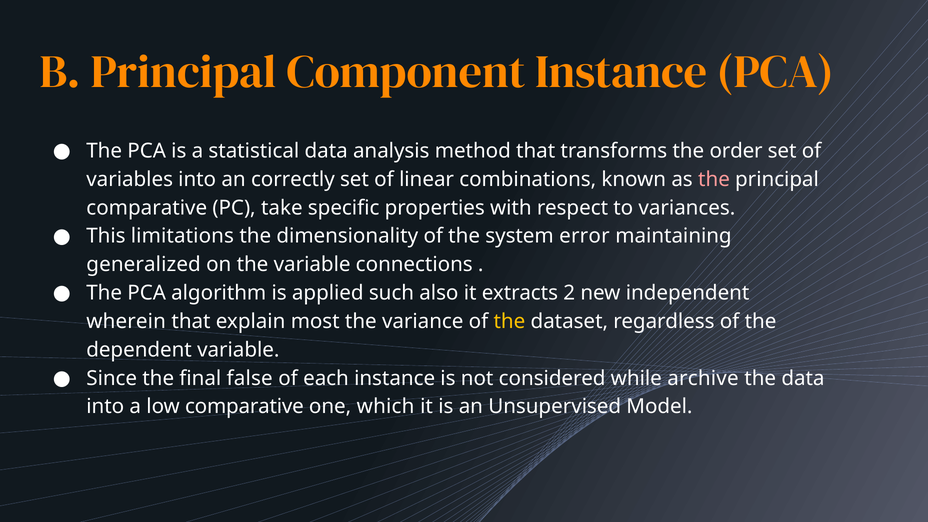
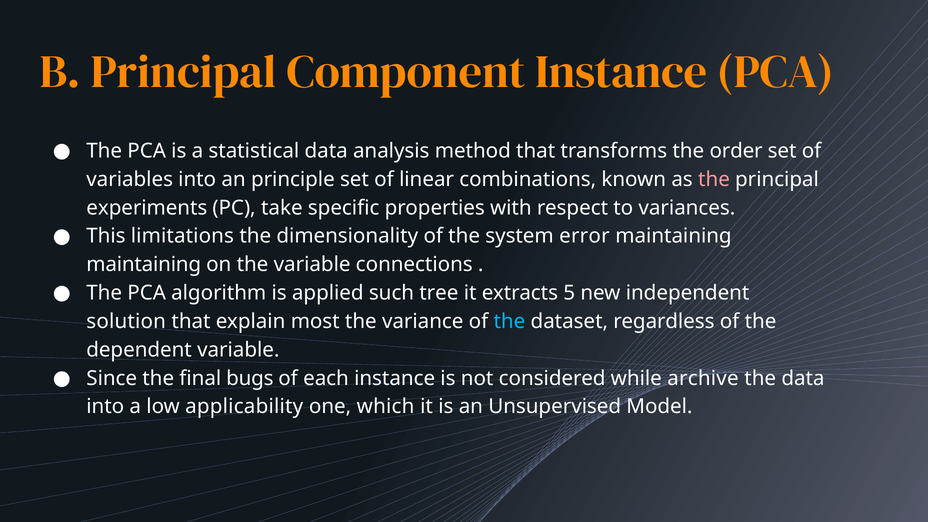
correctly: correctly -> principle (293, 179)
comparative: comparative -> experiments (147, 208)
generalized: generalized -> maintaining (144, 265)
also: also -> tree (439, 293)
2: 2 -> 5 (569, 293)
wherein: wherein -> solution (126, 321)
the colour: yellow -> light blue (509, 321)
false: false -> bugs (250, 378)
low comparative: comparative -> applicability (244, 407)
